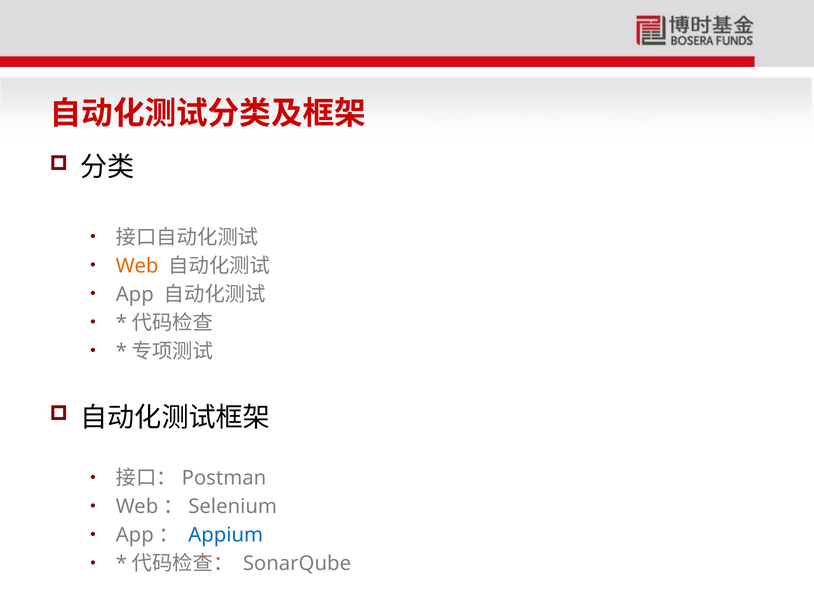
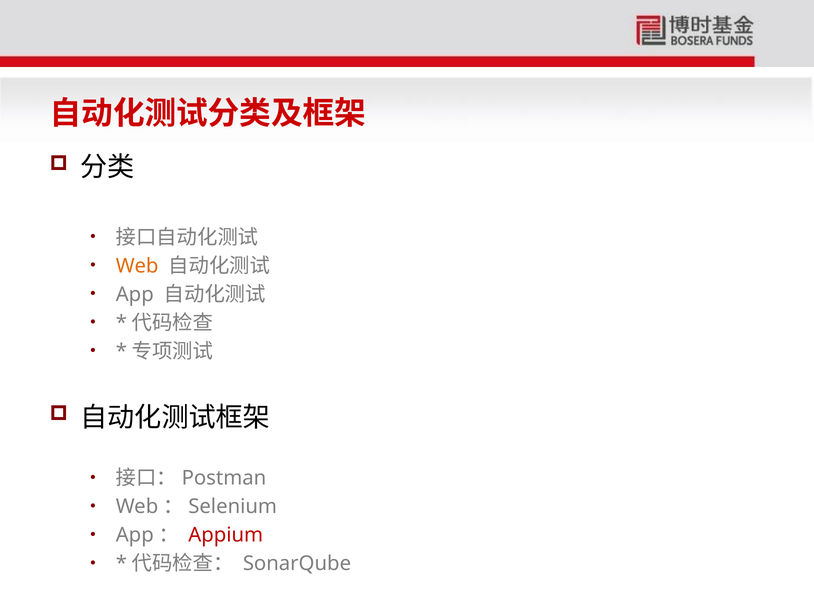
Appium colour: blue -> red (226, 535)
